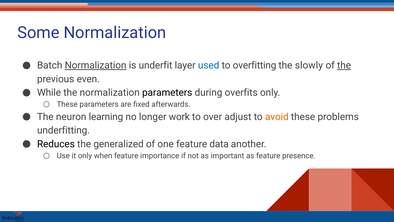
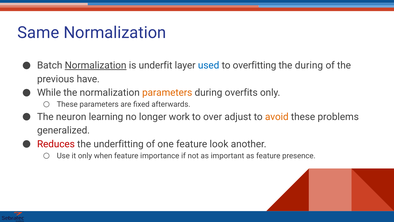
Some: Some -> Same (38, 33)
the slowly: slowly -> during (309, 65)
the underline: present -> none (344, 65)
even: even -> have (88, 79)
parameters colour: black -> orange (167, 92)
underfitting: underfitting -> generalized (63, 130)
Reduces colour: black -> red (56, 144)
generalized: generalized -> underfitting (119, 144)
data: data -> look (219, 144)
